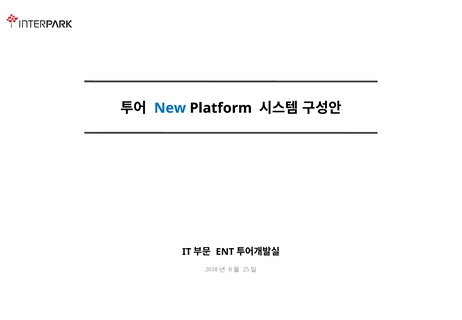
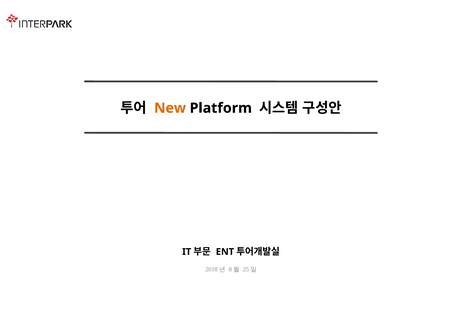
New colour: blue -> orange (170, 108)
